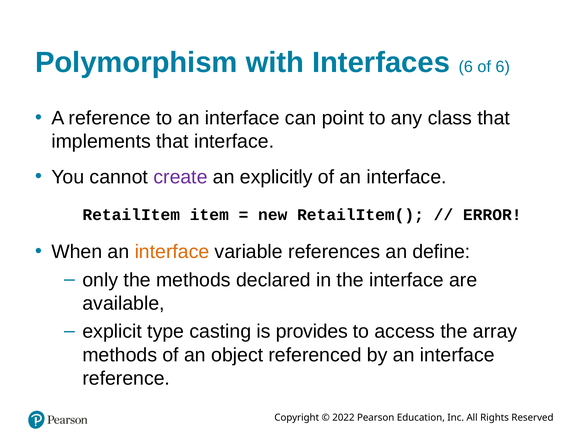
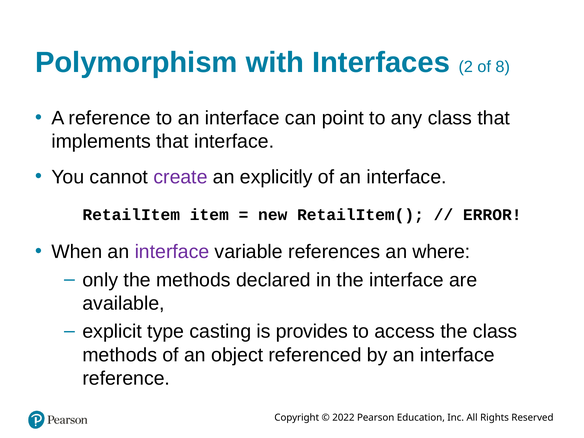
Interfaces 6: 6 -> 2 (466, 67)
of 6: 6 -> 8 (503, 67)
interface colour: orange -> purple (172, 252)
define: define -> where (441, 252)
the array: array -> class (495, 332)
